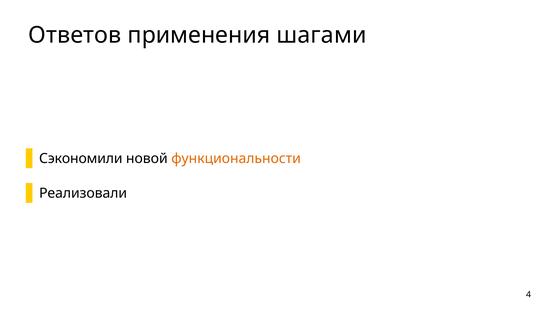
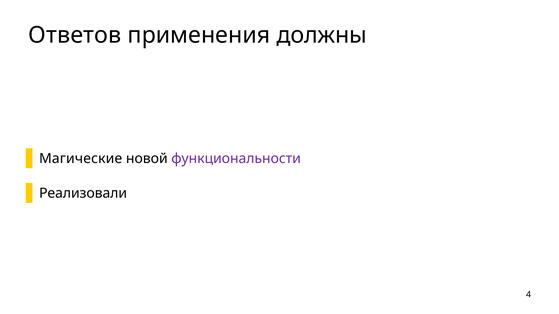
шагами: шагами -> должны (322, 35)
Сэкономили: Сэкономили -> Магические (81, 159)
функциональности colour: orange -> purple (236, 159)
